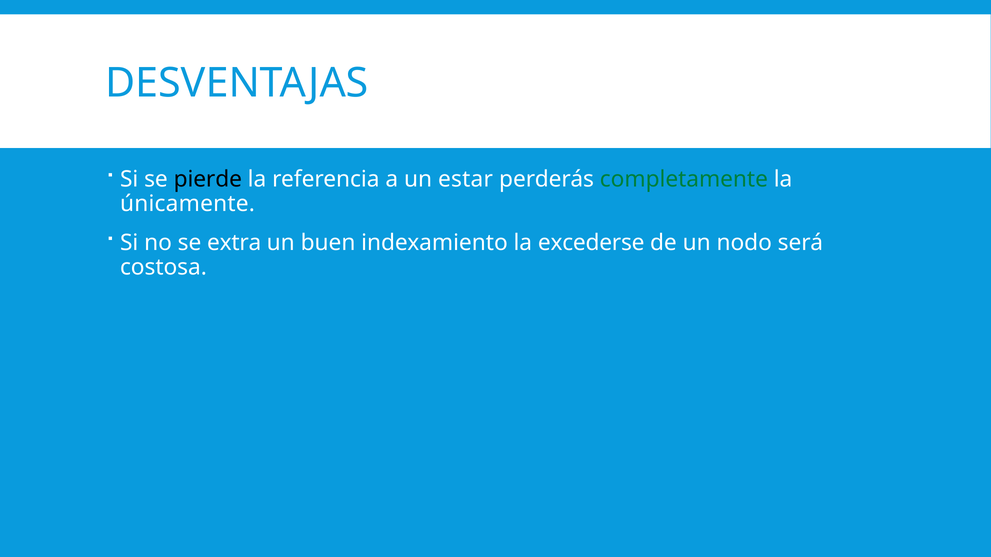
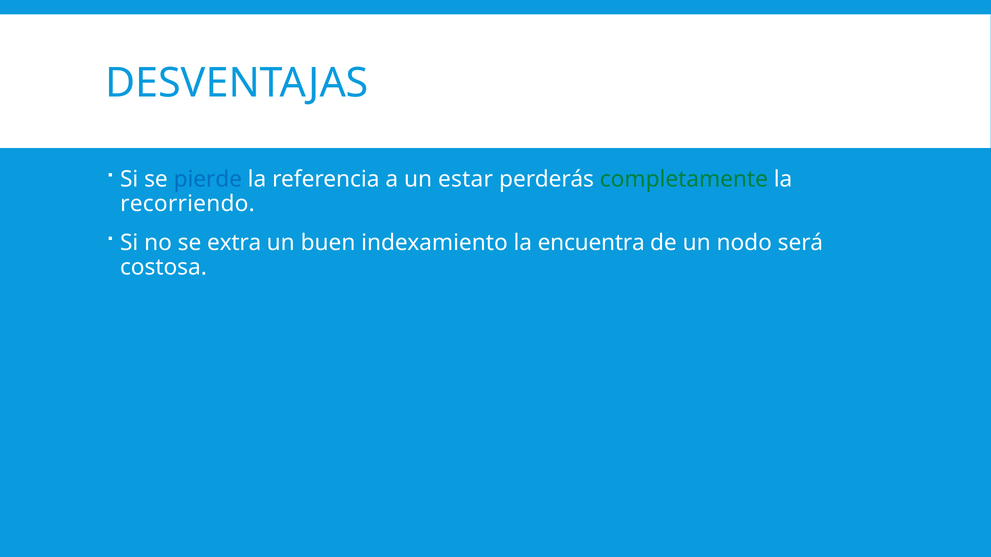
pierde colour: black -> blue (208, 179)
únicamente: únicamente -> recorriendo (187, 204)
excederse: excederse -> encuentra (591, 243)
